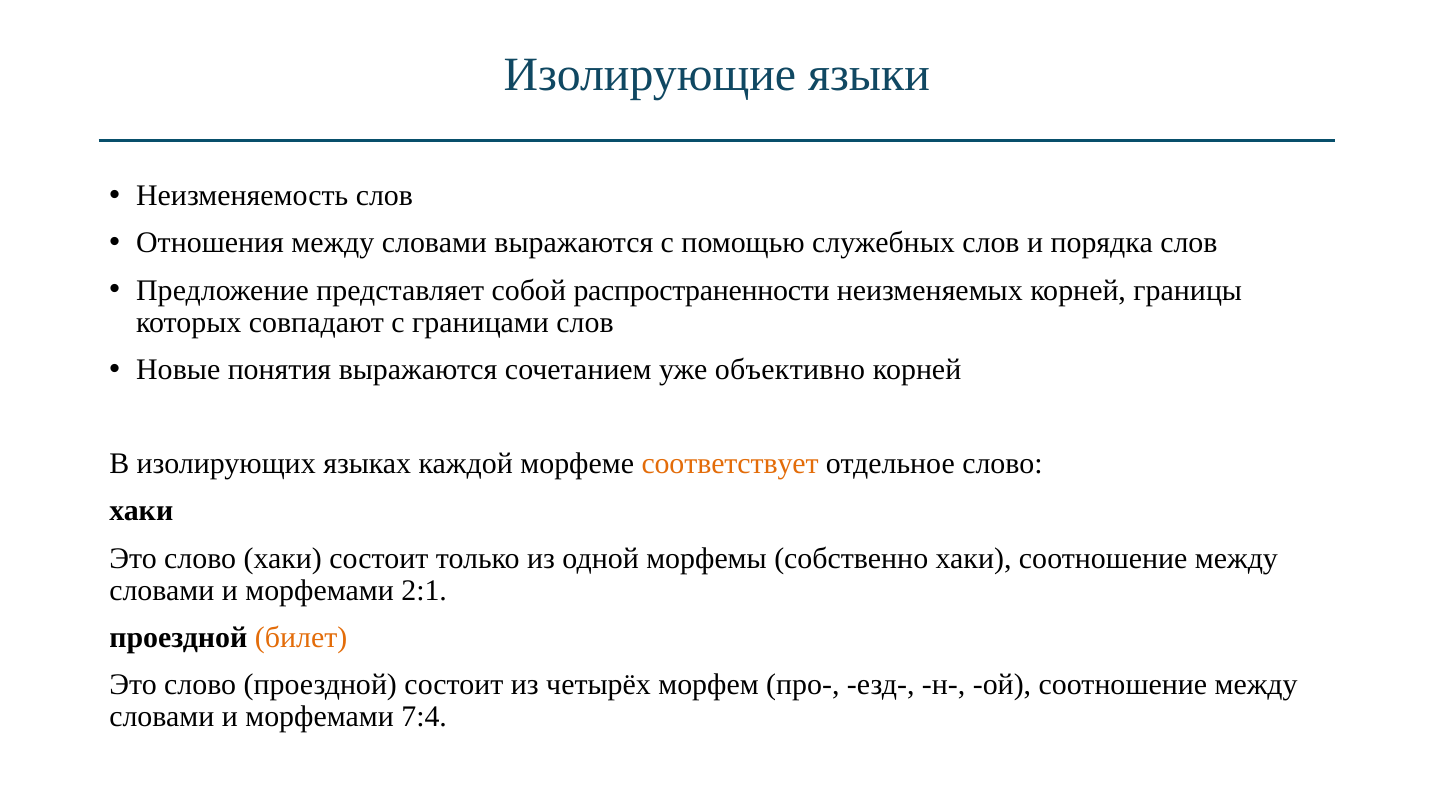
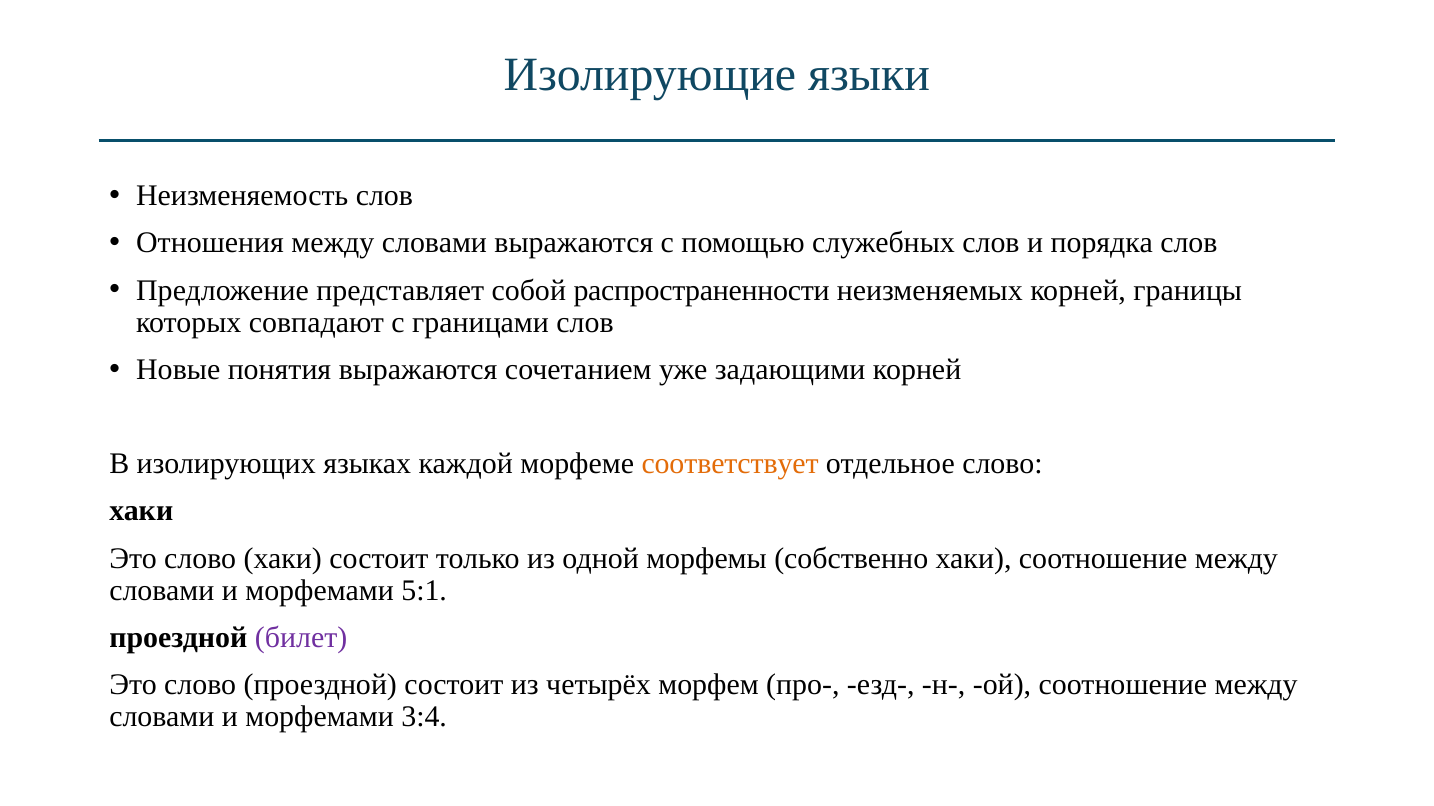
объективно: объективно -> задающими (790, 370)
2:1: 2:1 -> 5:1 (424, 591)
билет colour: orange -> purple (301, 638)
7:4: 7:4 -> 3:4 (424, 718)
